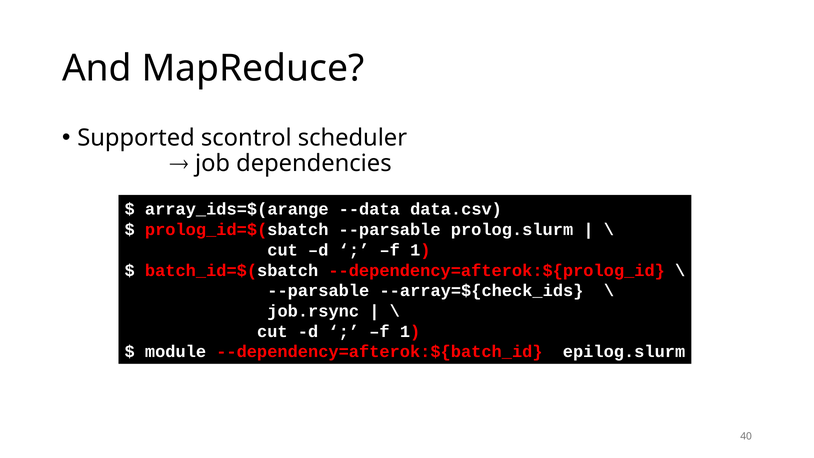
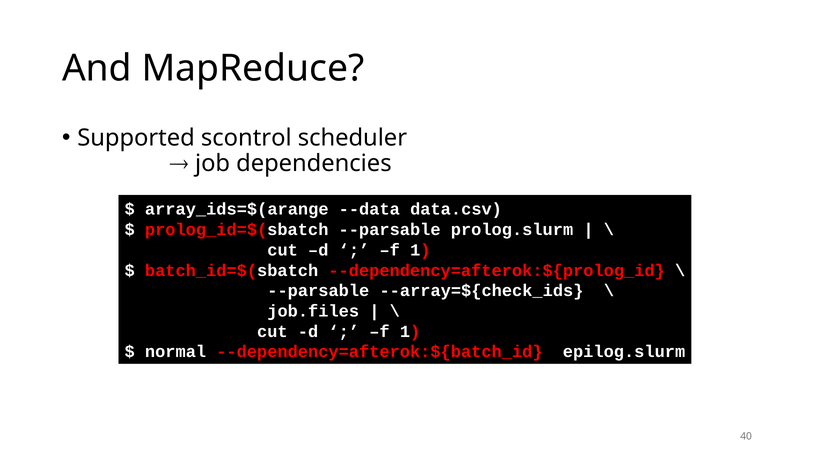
job.rsync: job.rsync -> job.files (313, 311)
module: module -> normal (176, 352)
